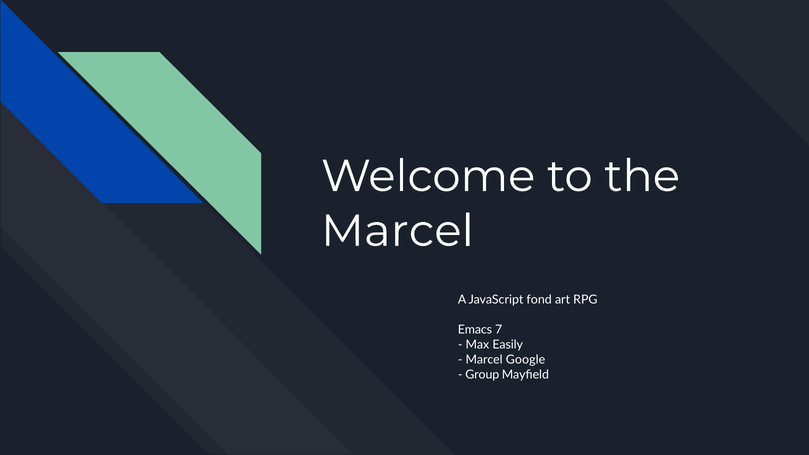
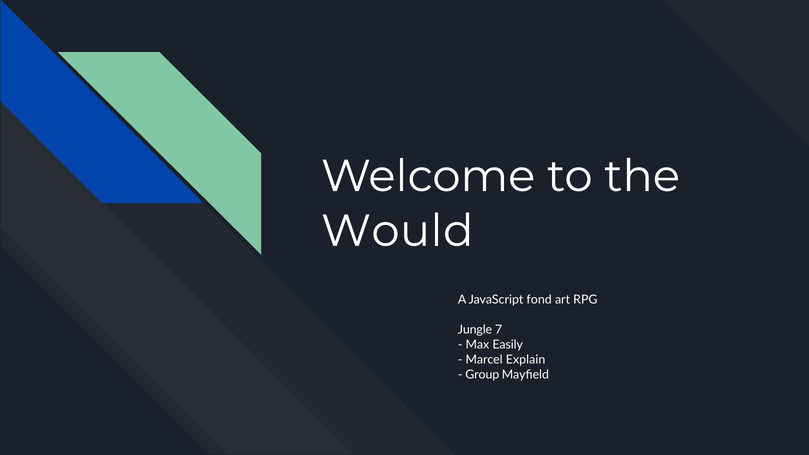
Marcel: Marcel -> Would (397, 231)
Emacs: Emacs -> Jungle (475, 330)
Google: Google -> Explain (526, 360)
